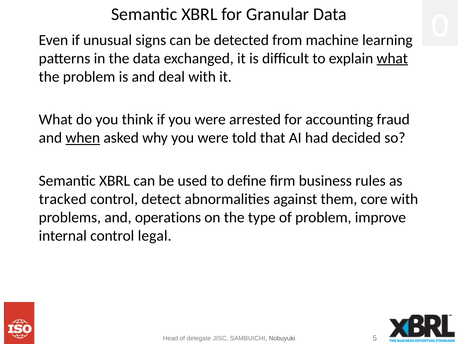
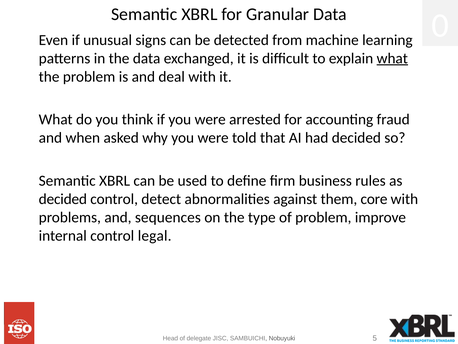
when underline: present -> none (83, 138)
tracked: tracked -> decided (63, 199)
operations: operations -> sequences (168, 217)
